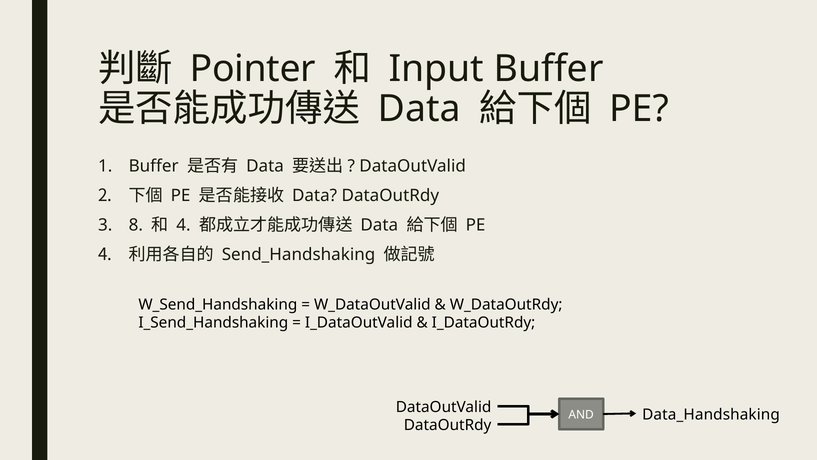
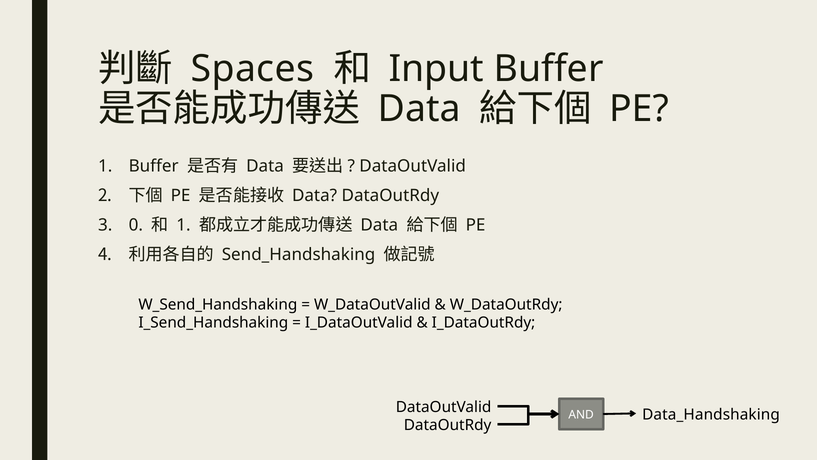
Pointer: Pointer -> Spaces (252, 69)
8: 8 -> 0 (136, 225)
4: 4 -> 1 (184, 225)
